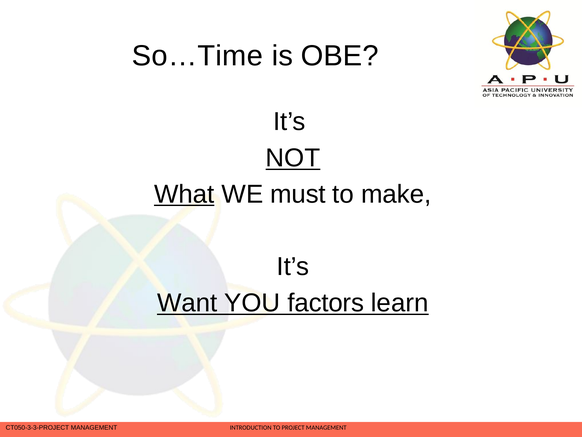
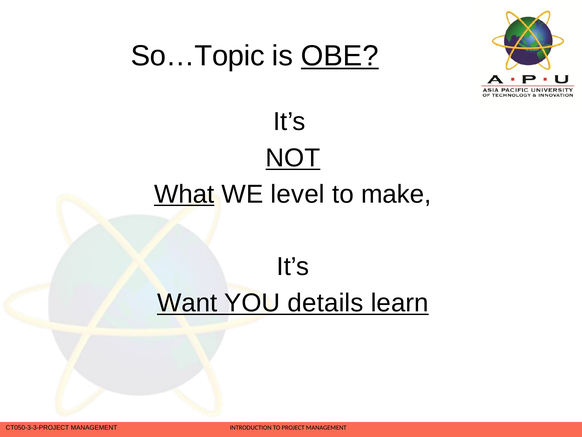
So…Time: So…Time -> So…Topic (198, 56)
OBE underline: none -> present (340, 56)
must: must -> level (298, 194)
factors: factors -> details (326, 303)
